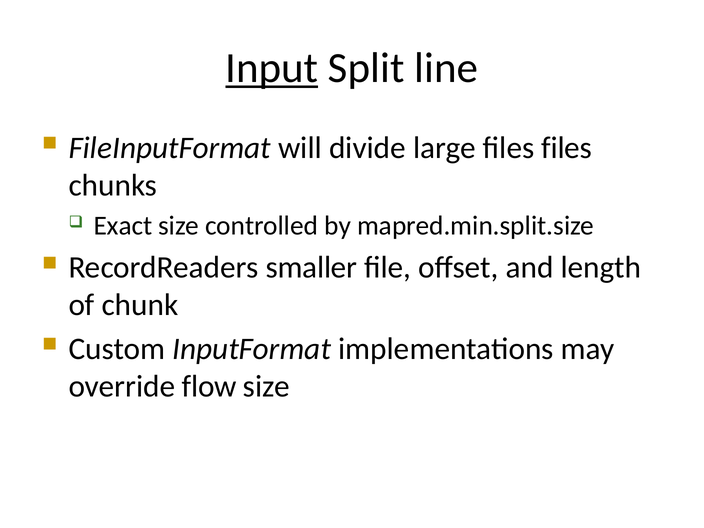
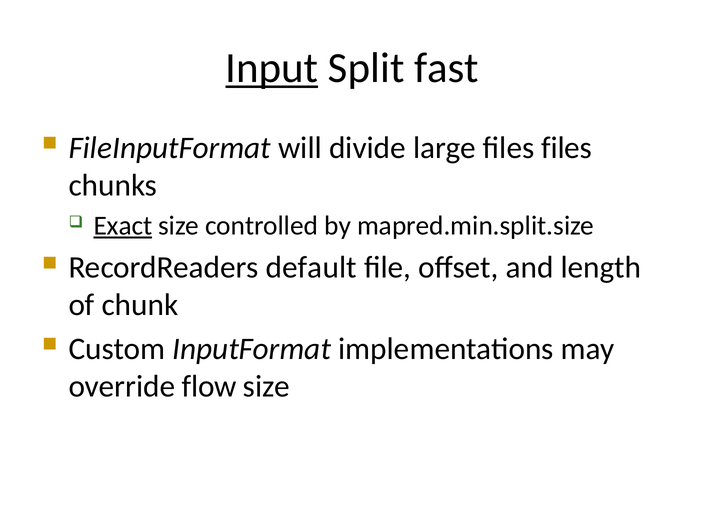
line: line -> fast (446, 68)
Exact underline: none -> present (123, 226)
smaller: smaller -> default (311, 267)
